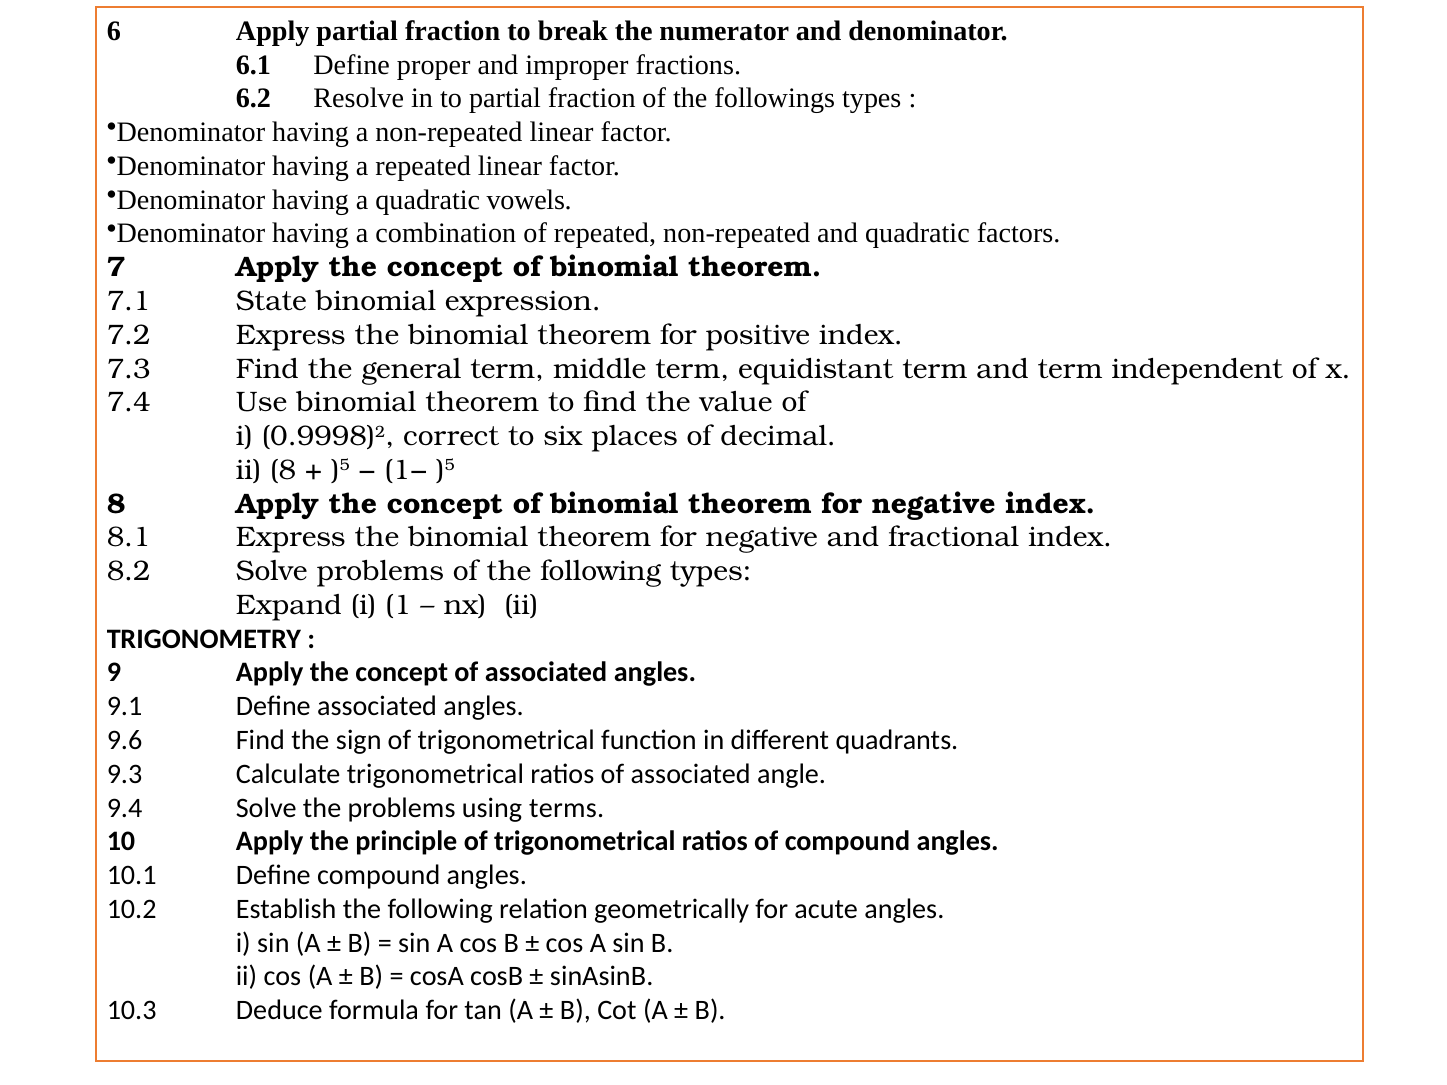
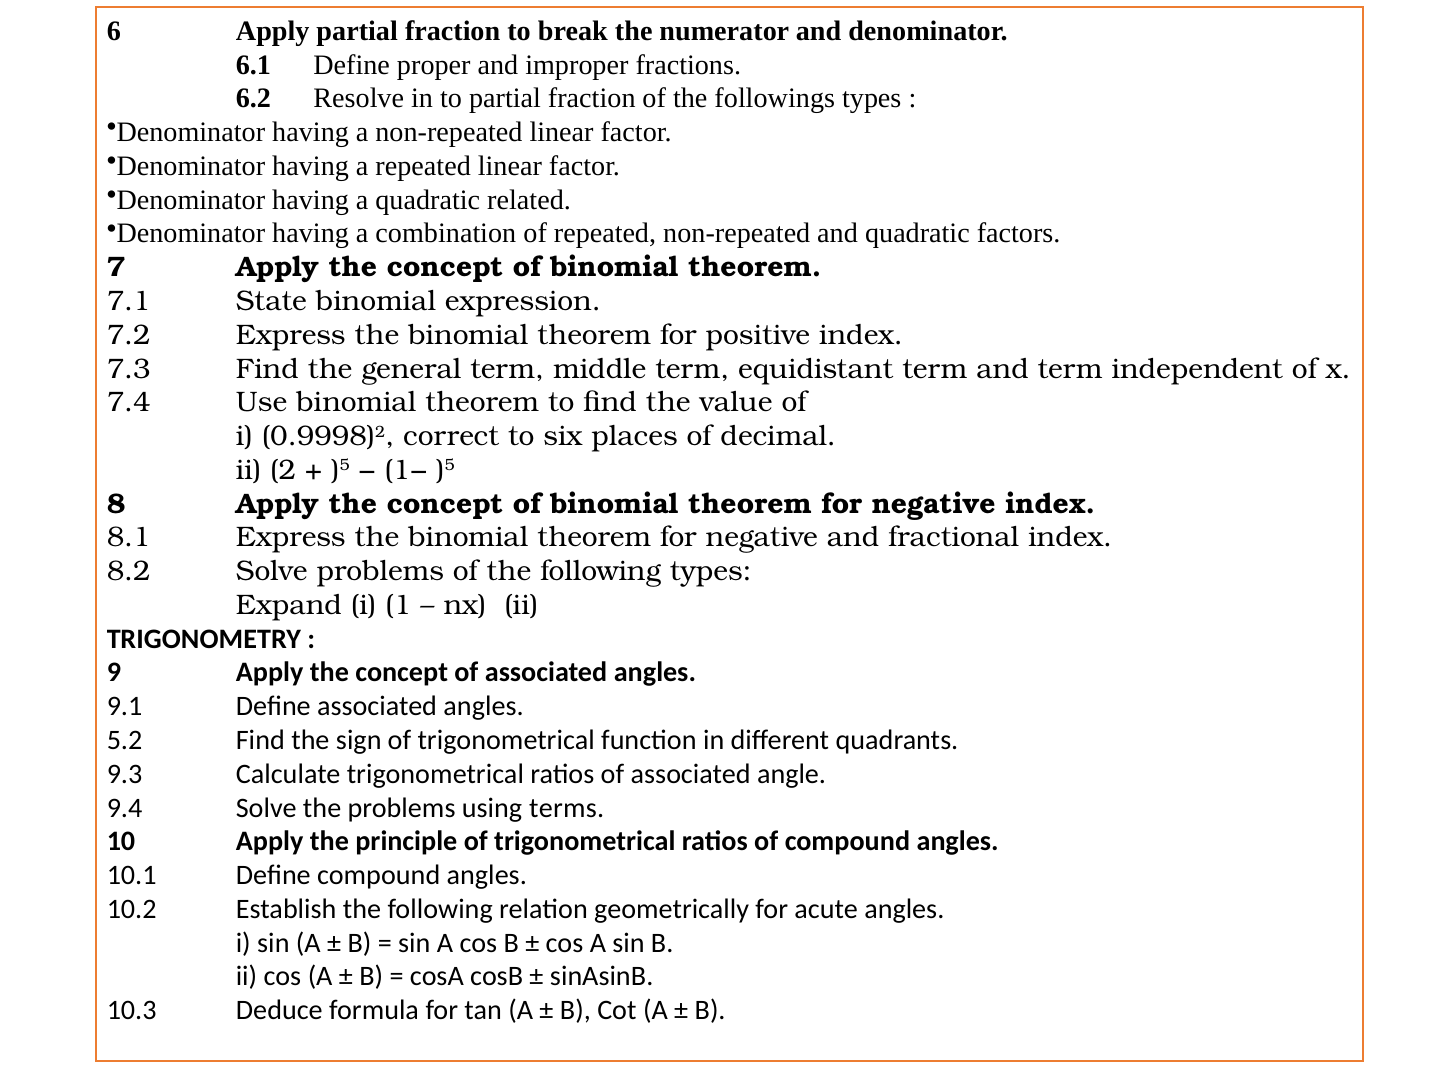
vowels: vowels -> related (529, 200)
ii 8: 8 -> 2 (283, 470)
9.6: 9.6 -> 5.2 (125, 740)
